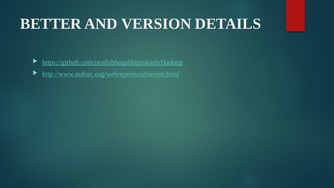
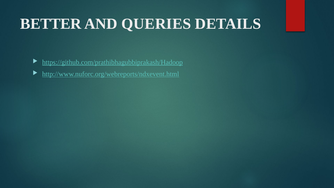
VERSION: VERSION -> QUERIES (156, 24)
